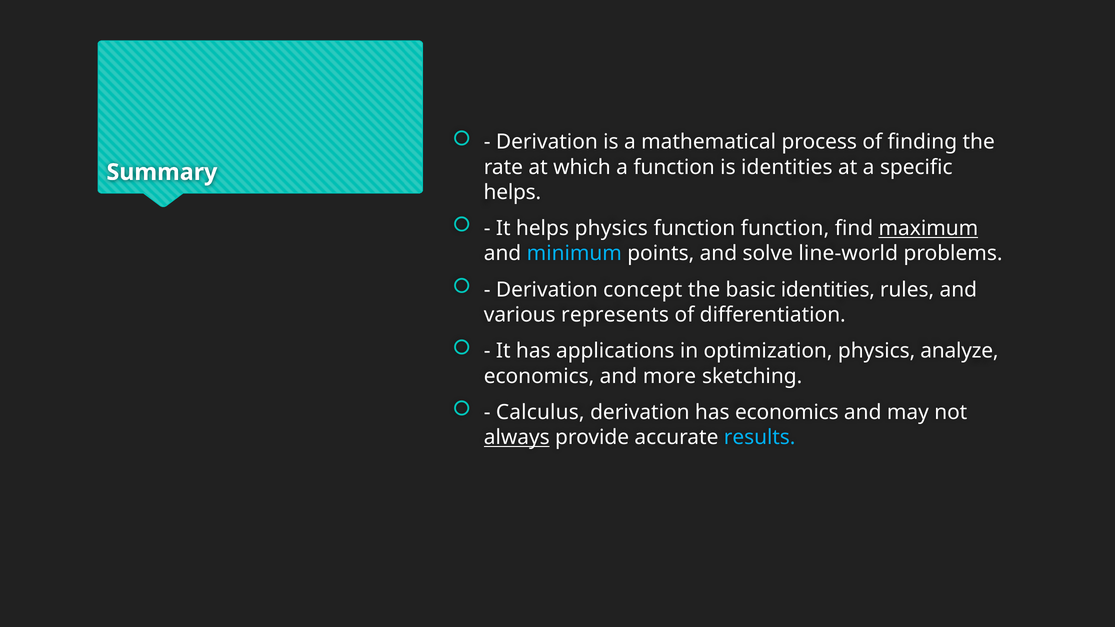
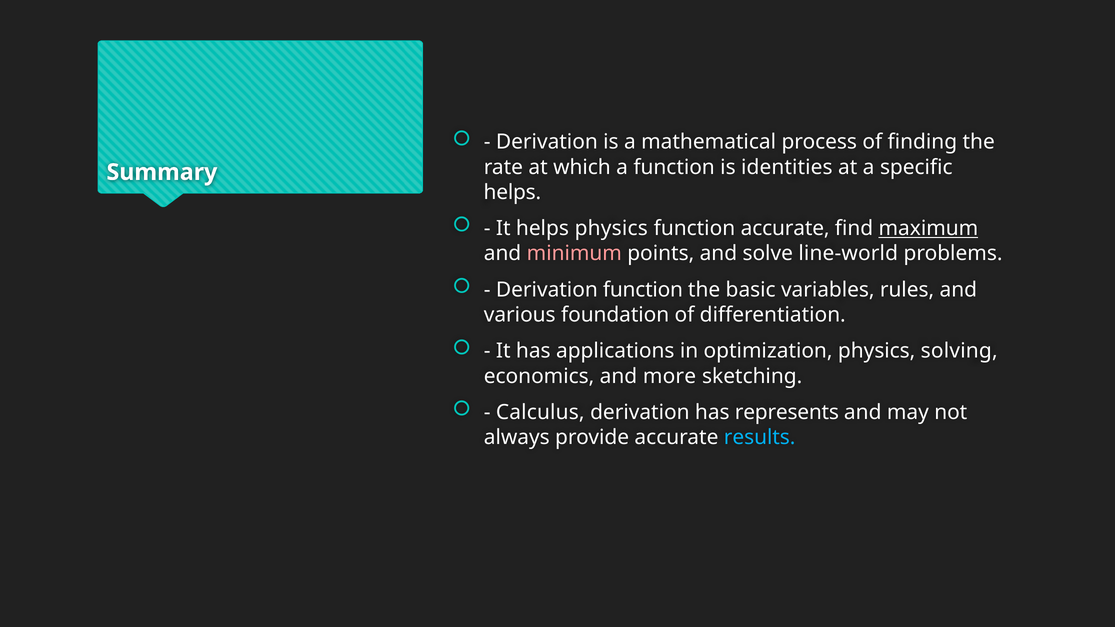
function function: function -> accurate (785, 228)
minimum colour: light blue -> pink (574, 254)
Derivation concept: concept -> function (643, 290)
basic identities: identities -> variables (828, 290)
represents: represents -> foundation (615, 315)
analyze: analyze -> solving (959, 351)
has economics: economics -> represents (787, 413)
always underline: present -> none (517, 438)
